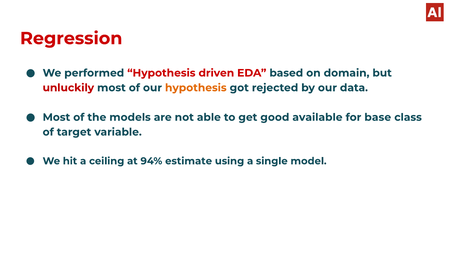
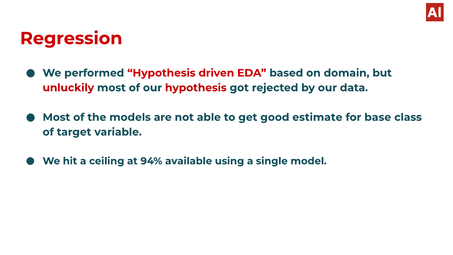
hypothesis colour: orange -> red (196, 88)
available: available -> estimate (317, 117)
estimate: estimate -> available (189, 161)
